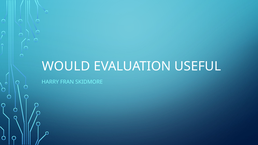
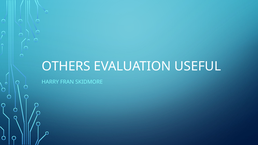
WOULD: WOULD -> OTHERS (66, 66)
